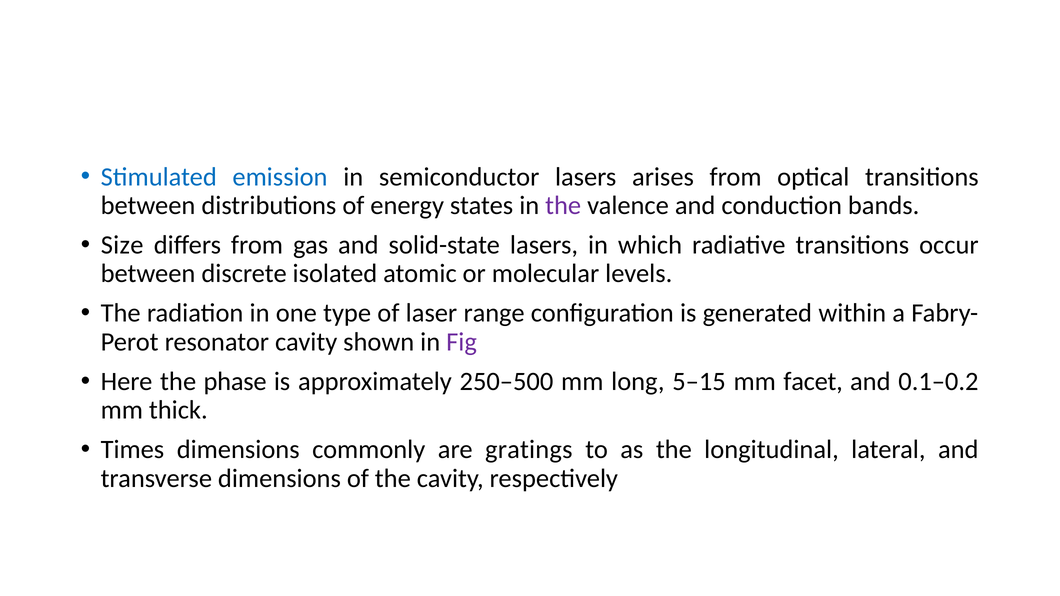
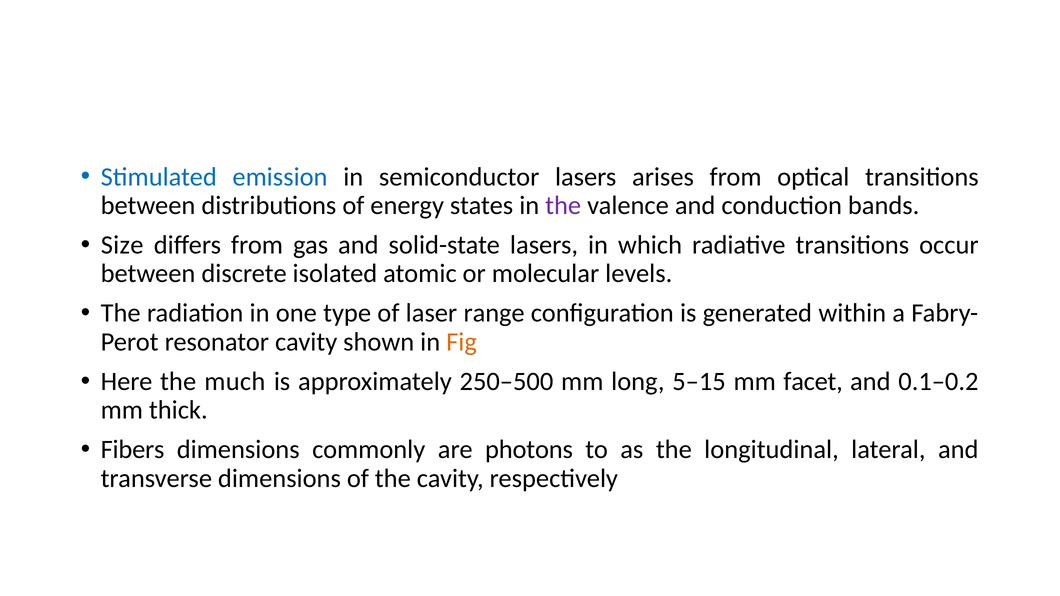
Fig colour: purple -> orange (462, 342)
phase: phase -> much (235, 382)
Times: Times -> Fibers (133, 450)
gratings: gratings -> photons (529, 450)
